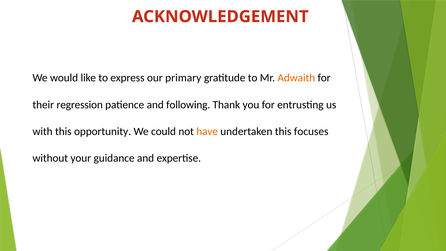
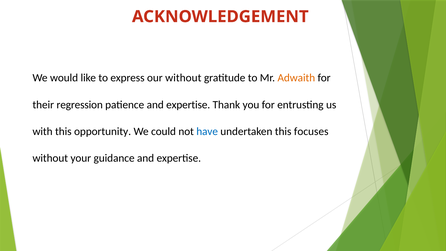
our primary: primary -> without (183, 78)
patience and following: following -> expertise (188, 105)
have colour: orange -> blue (207, 131)
